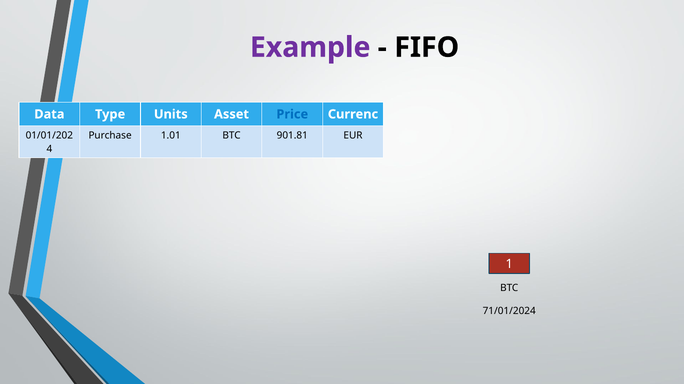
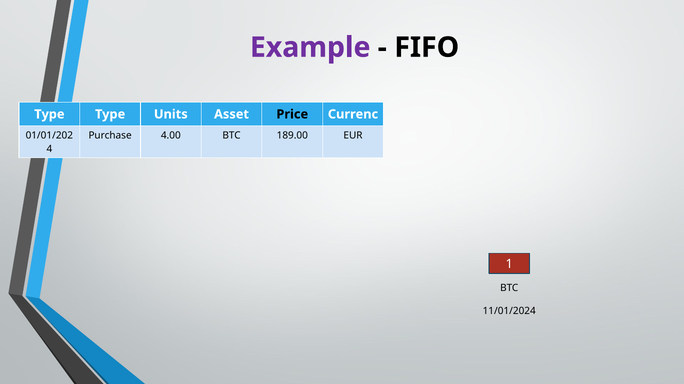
Data: Data -> Type (49, 114)
Price colour: blue -> black (292, 114)
1.01: 1.01 -> 4.00 (171, 136)
901.81: 901.81 -> 189.00 (292, 136)
71/01/2024: 71/01/2024 -> 11/01/2024 (509, 311)
